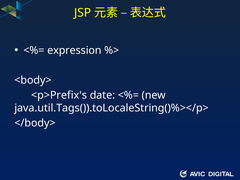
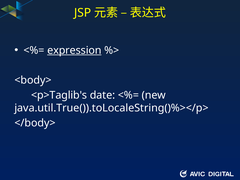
expression underline: none -> present (74, 50)
<p>Prefix's: <p>Prefix's -> <p>Taglib's (59, 95)
java.util.Tags()).toLocaleString()%></p>: java.util.Tags()).toLocaleString()%></p> -> java.util.True()).toLocaleString()%></p> (112, 108)
